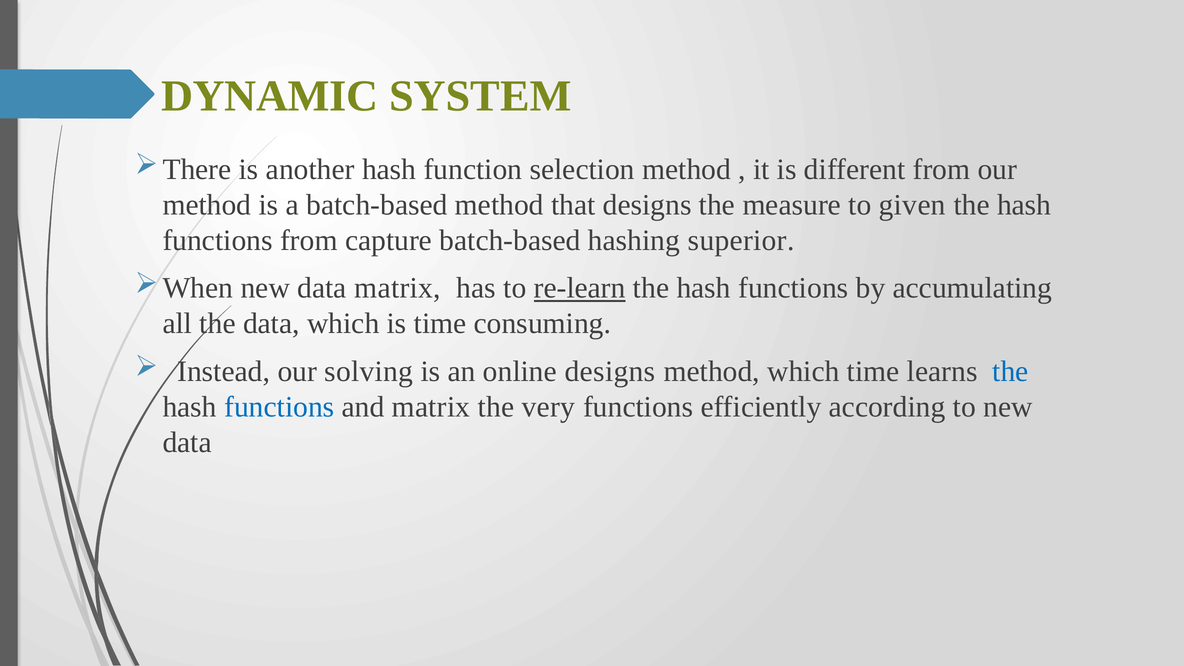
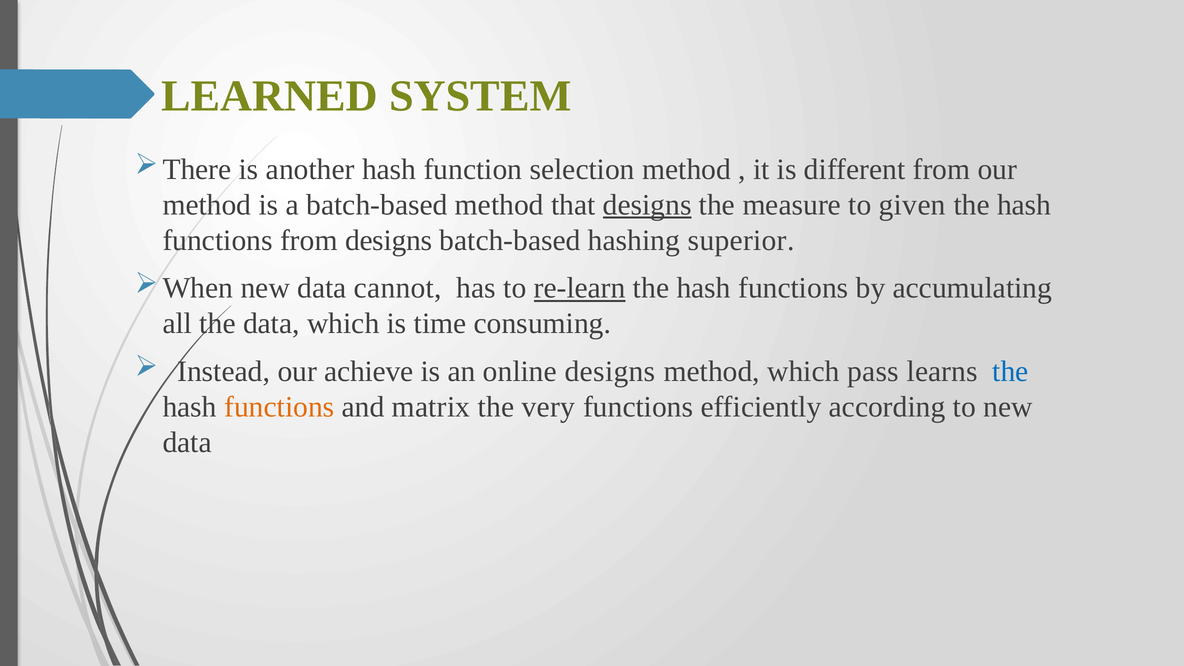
DYNAMIC: DYNAMIC -> LEARNED (270, 96)
designs underline: none -> present (647, 205)
from capture: capture -> designs (389, 240)
data matrix: matrix -> cannot (398, 288)
solving: solving -> achieve (369, 372)
which time: time -> pass (873, 372)
functions colour: blue -> orange (279, 407)
